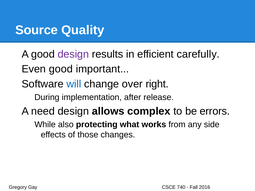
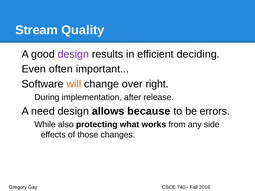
Source: Source -> Stream (37, 30)
carefully: carefully -> deciding (198, 54)
Even good: good -> often (61, 69)
will colour: blue -> orange (74, 84)
complex: complex -> because (149, 111)
